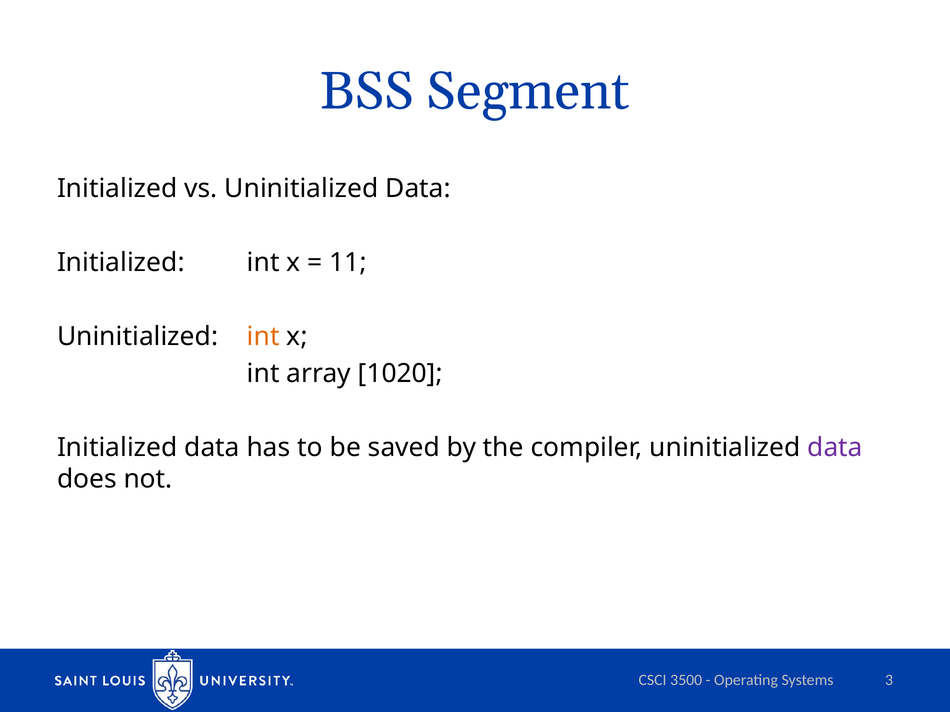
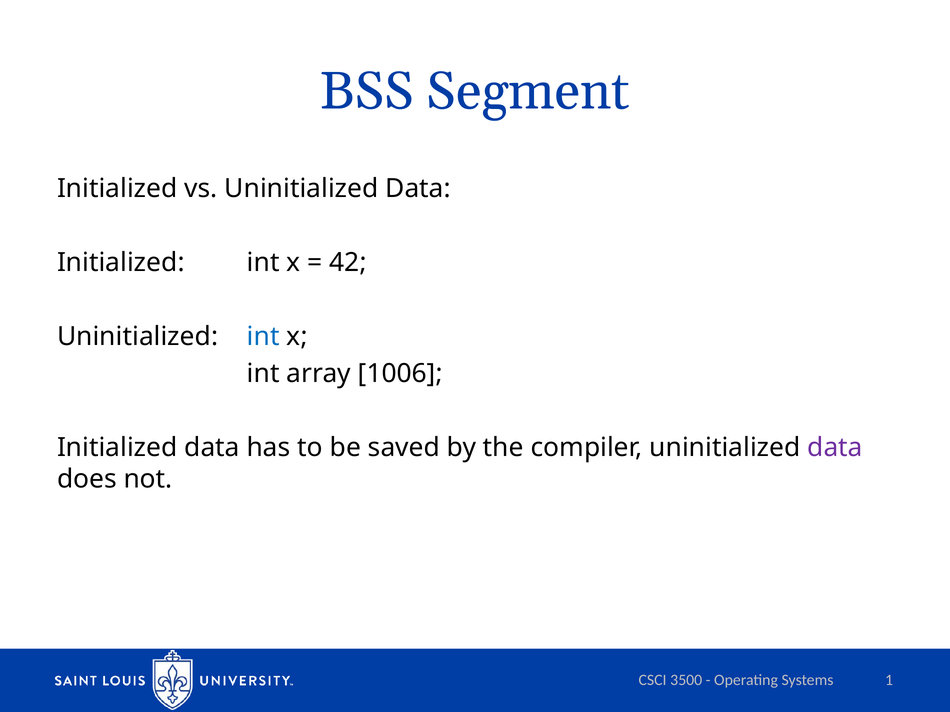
11: 11 -> 42 (348, 263)
int colour: orange -> blue (263, 337)
1020: 1020 -> 1006 (400, 374)
3: 3 -> 1 (889, 680)
